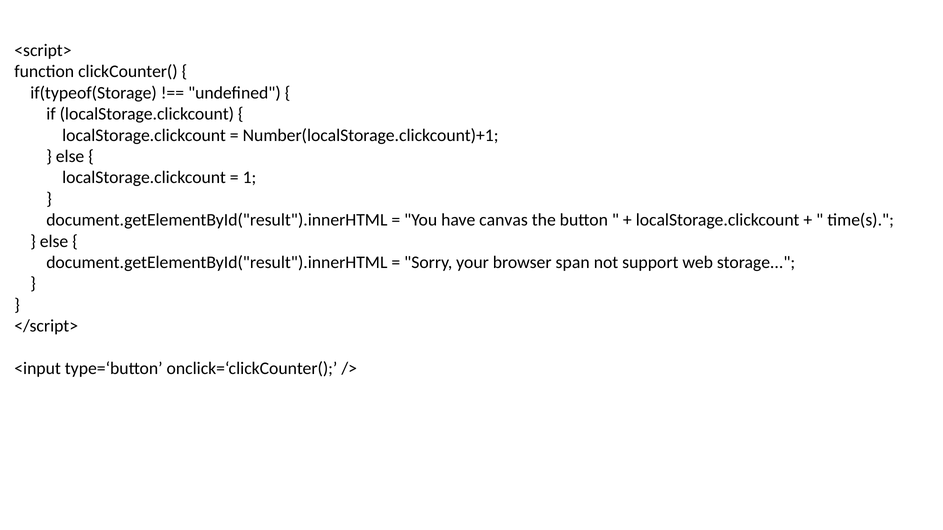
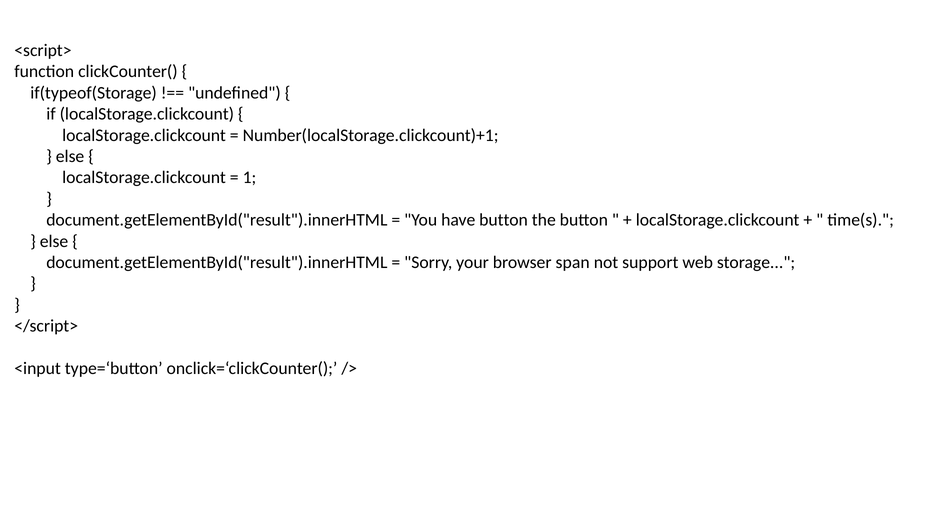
have canvas: canvas -> button (504, 220)
